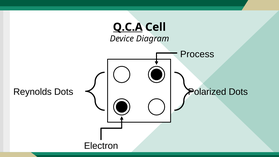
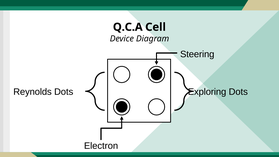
Q.C.A underline: present -> none (128, 27)
Process: Process -> Steering (197, 54)
Polarized: Polarized -> Exploring (207, 92)
